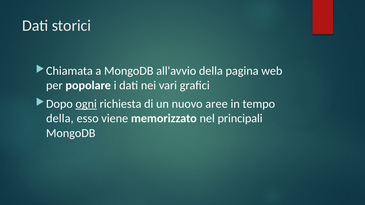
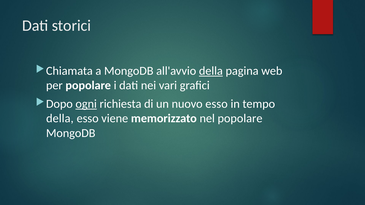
della underline: none -> present (211, 71)
nuovo aree: aree -> esso (217, 104)
nel principali: principali -> popolare (240, 119)
